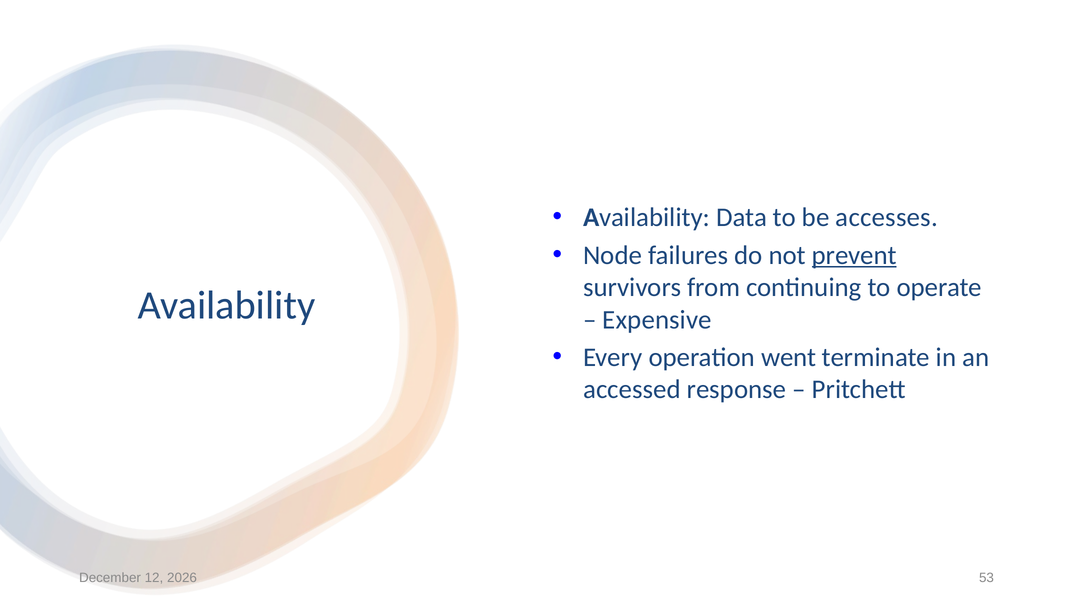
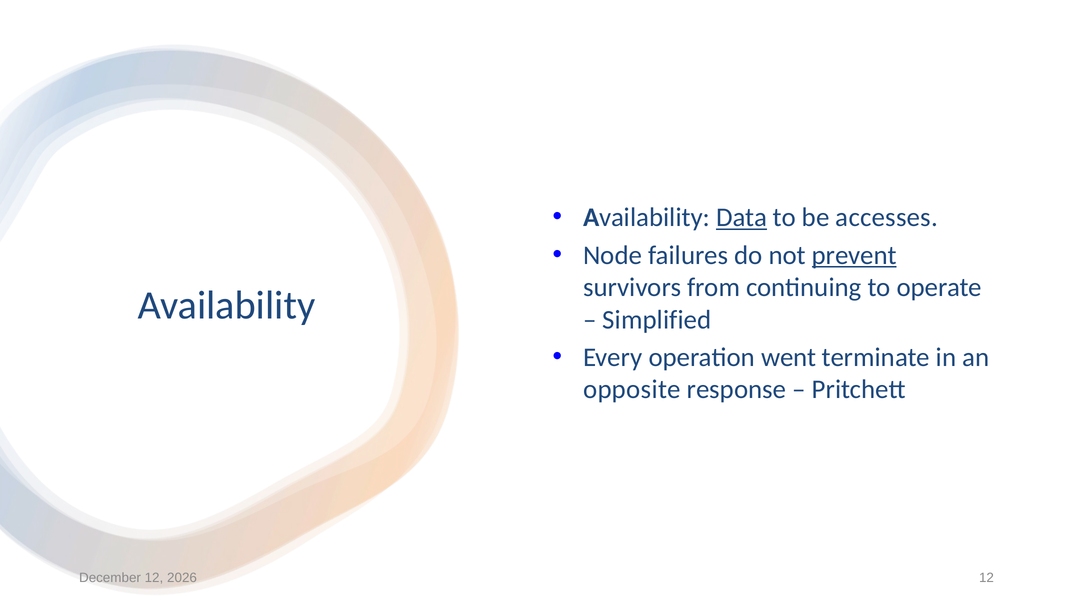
Data underline: none -> present (742, 218)
Expensive: Expensive -> Simplified (657, 320)
accessed: accessed -> opposite (632, 390)
53: 53 -> 12 (986, 578)
